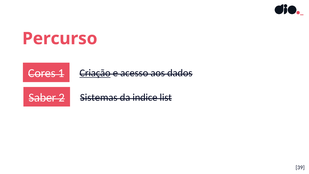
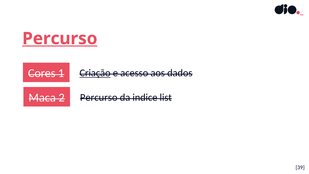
Percurso underline: none -> present (60, 39)
Saber: Saber -> Maca (42, 97)
2 Sistemas: Sistemas -> Percurso (99, 97)
